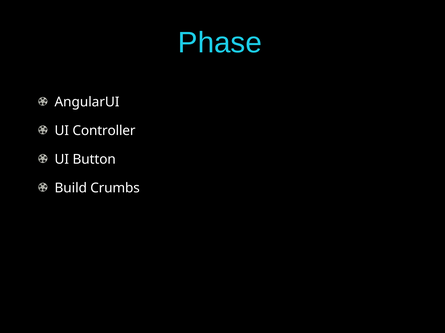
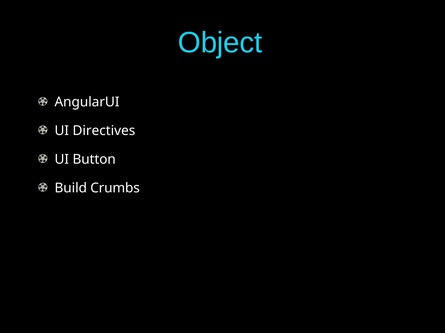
Phase: Phase -> Object (220, 43)
Controller: Controller -> Directives (104, 131)
